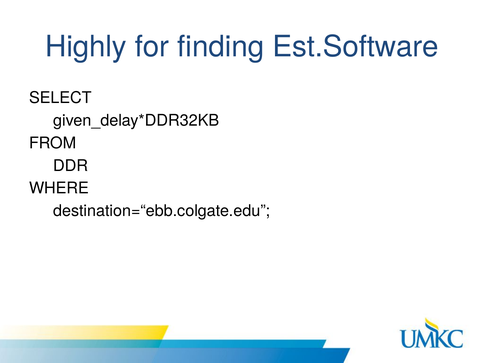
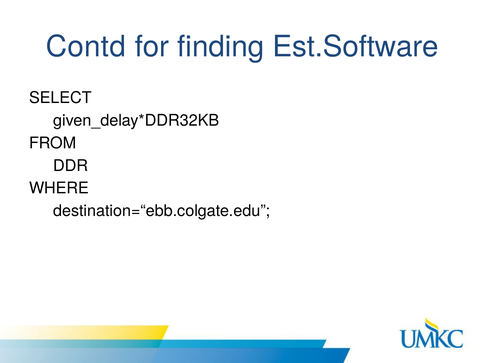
Highly: Highly -> Contd (86, 47)
